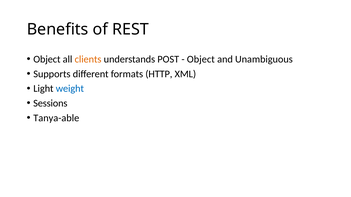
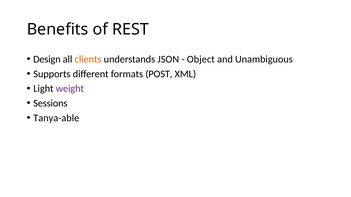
Object: Object -> Design (47, 59)
POST: POST -> JSON (168, 59)
HTTP: HTTP -> POST (159, 74)
weight colour: blue -> purple (70, 89)
